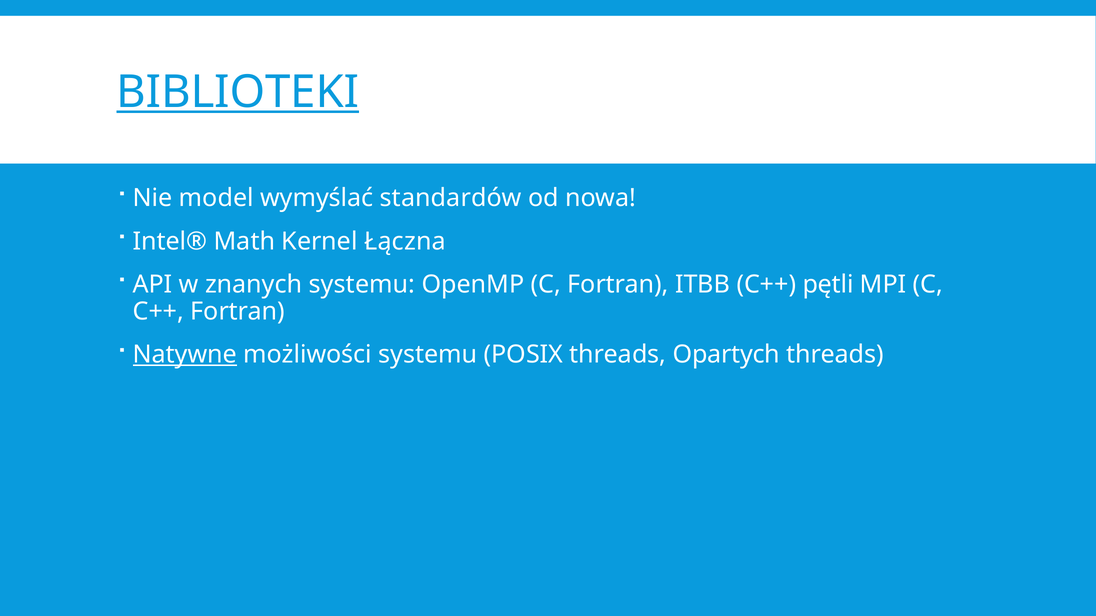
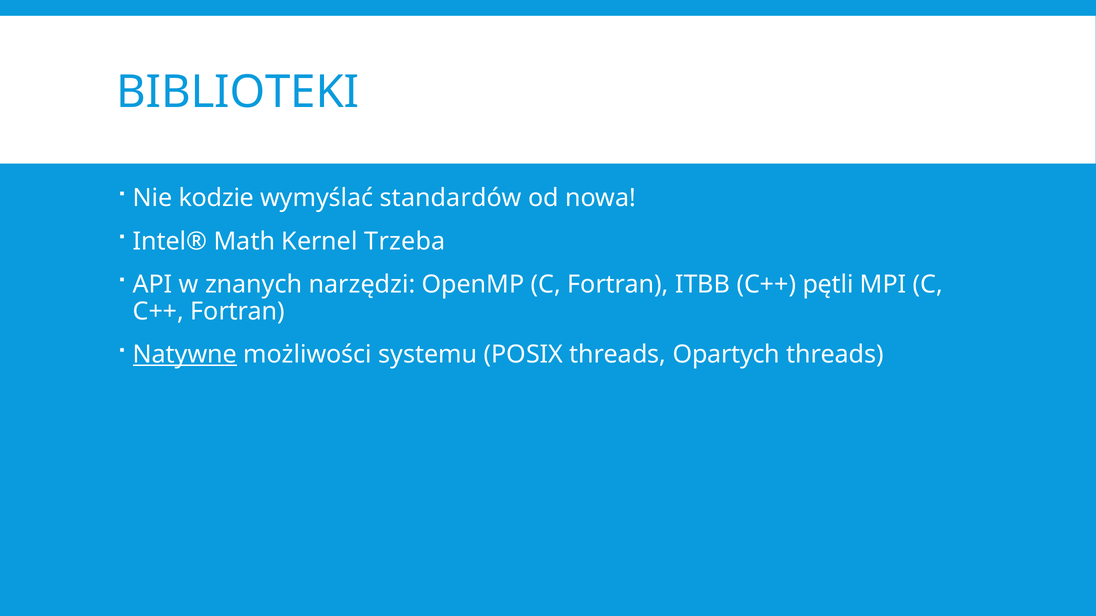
BIBLIOTEKI underline: present -> none (238, 92)
model: model -> kodzie (216, 198)
Łączna: Łączna -> Trzeba (405, 241)
znanych systemu: systemu -> narzędzi (362, 285)
